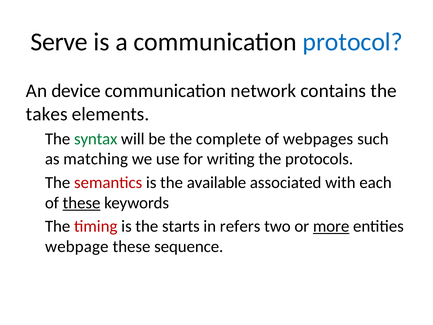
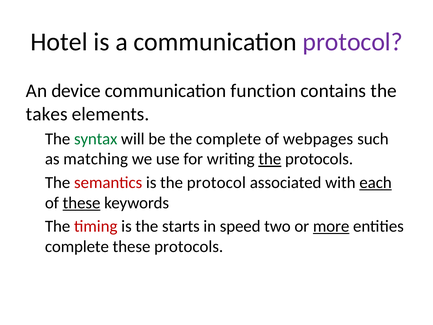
Serve: Serve -> Hotel (59, 42)
protocol colour: blue -> purple (353, 42)
network: network -> function (263, 91)
the underline: none -> present (270, 159)
the available: available -> protocol (216, 183)
each underline: none -> present (376, 183)
refers: refers -> speed (240, 226)
webpage: webpage -> complete (77, 246)
these sequence: sequence -> protocols (189, 246)
